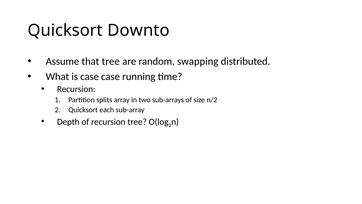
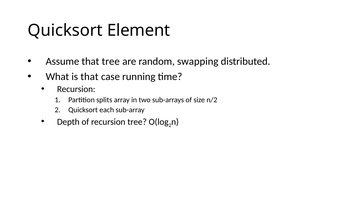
Downto: Downto -> Element (139, 30)
is case: case -> that (89, 76)
